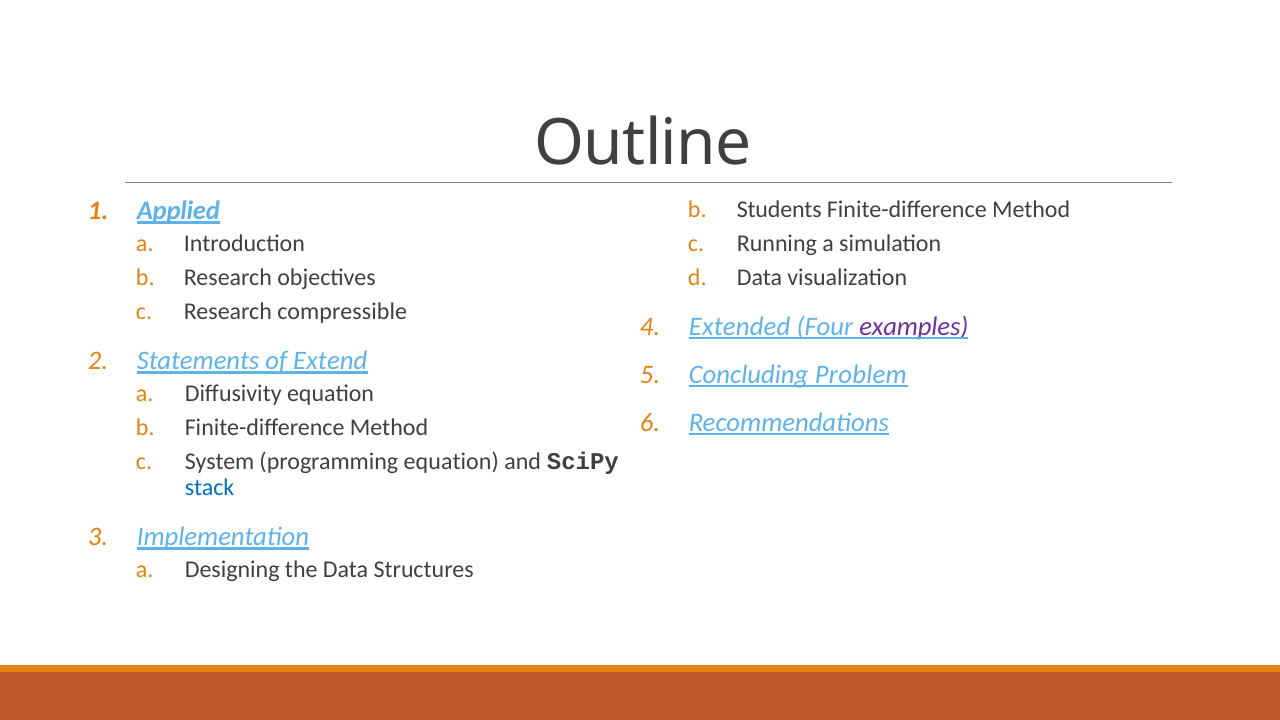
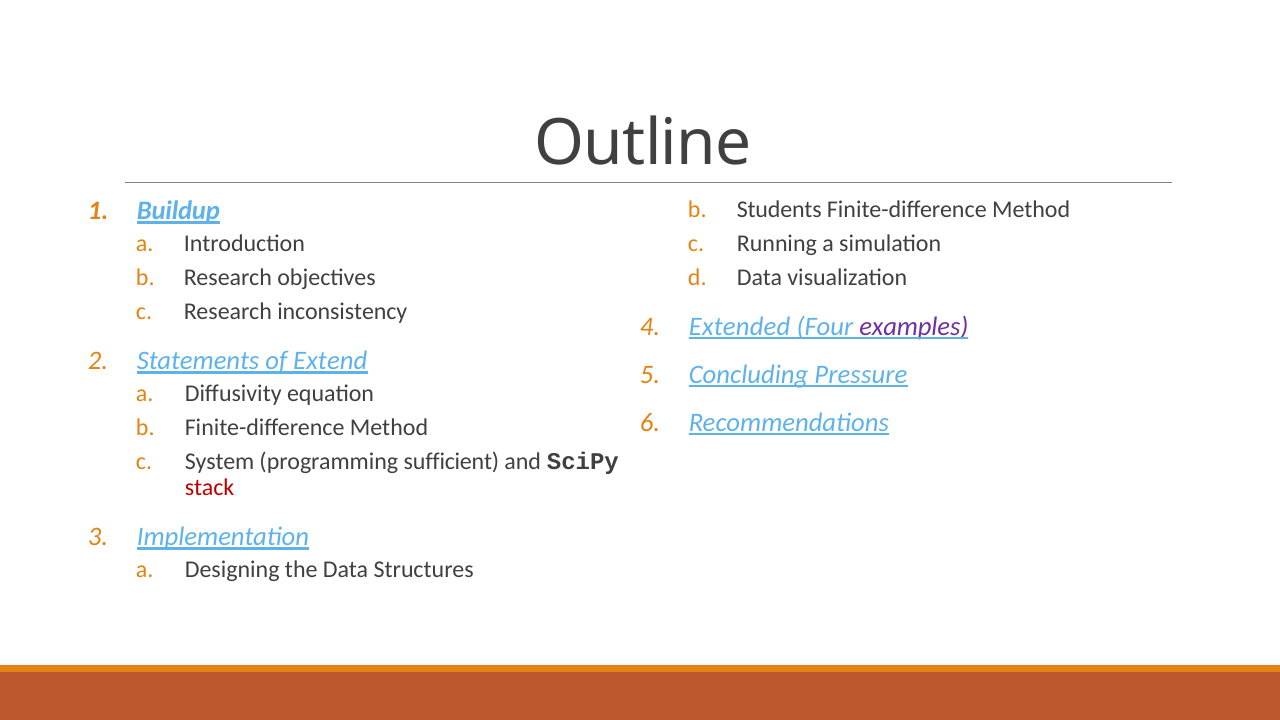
Applied: Applied -> Buildup (178, 211)
compressible: compressible -> inconsistency (342, 312)
Problem: Problem -> Pressure (861, 374)
programming equation: equation -> sufficient (451, 462)
stack colour: blue -> red (210, 488)
